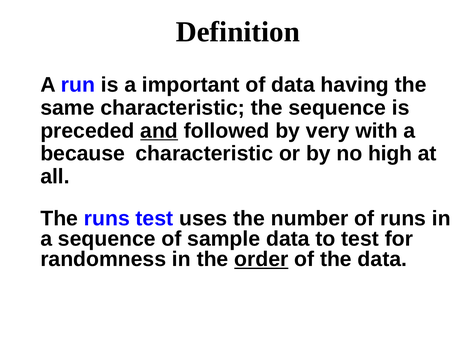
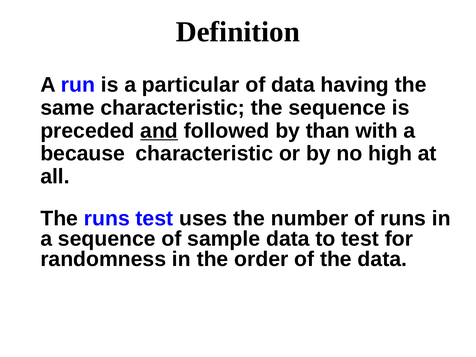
important: important -> particular (191, 85)
very: very -> than (328, 131)
order underline: present -> none (261, 259)
